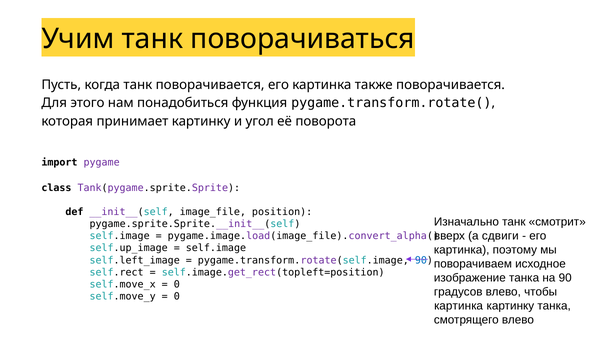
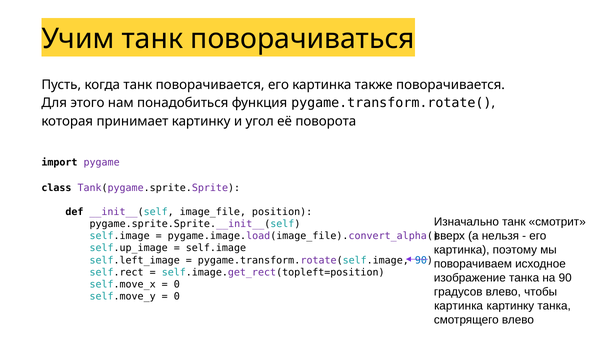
сдвиги: сдвиги -> нельзя (500, 236)
